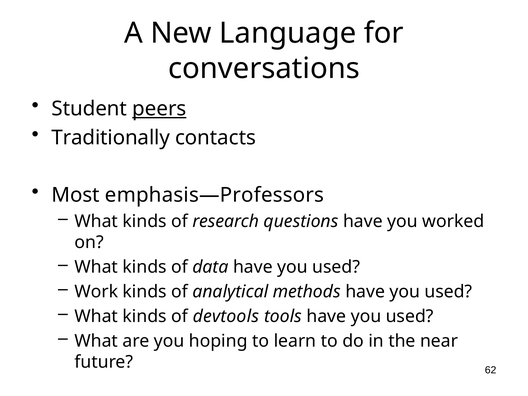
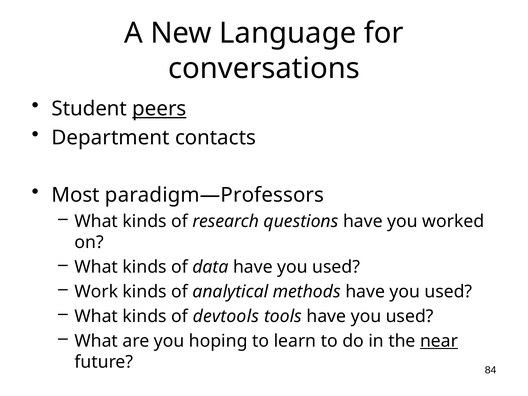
Traditionally: Traditionally -> Department (111, 138)
emphasis—Professors: emphasis—Professors -> paradigm—Professors (215, 195)
near underline: none -> present (439, 341)
62: 62 -> 84 (491, 370)
